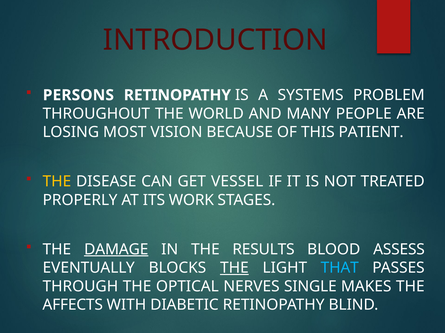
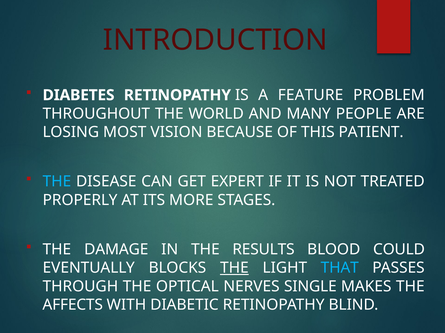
PERSONS: PERSONS -> DIABETES (79, 95)
SYSTEMS: SYSTEMS -> FEATURE (311, 95)
THE colour: yellow -> light blue (57, 182)
VESSEL: VESSEL -> EXPERT (237, 182)
WORK: WORK -> MORE (191, 200)
DAMAGE underline: present -> none (116, 250)
ASSESS: ASSESS -> COULD (399, 250)
